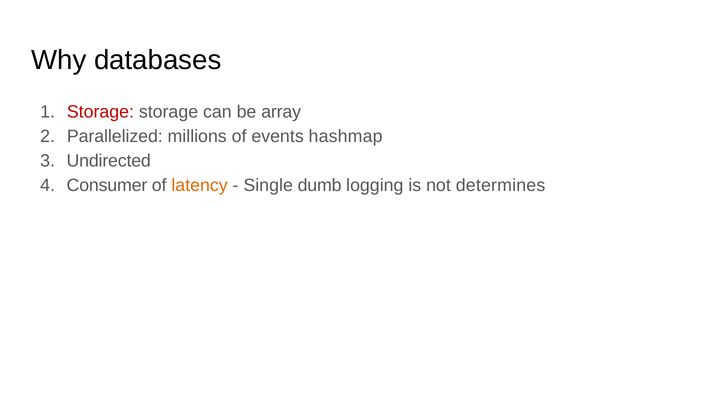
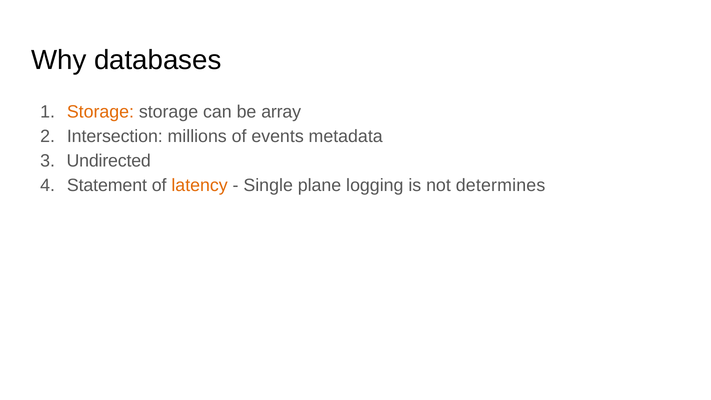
Storage colour: red -> orange (100, 112)
Parallelized: Parallelized -> Intersection (115, 136)
hashmap: hashmap -> metadata (346, 136)
Consumer: Consumer -> Statement (107, 185)
dumb: dumb -> plane (320, 185)
